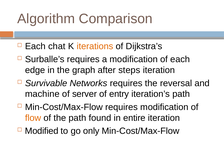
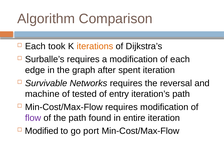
chat: chat -> took (57, 46)
steps: steps -> spent (129, 70)
server: server -> tested (84, 94)
flow colour: orange -> purple (33, 118)
only: only -> port (91, 131)
